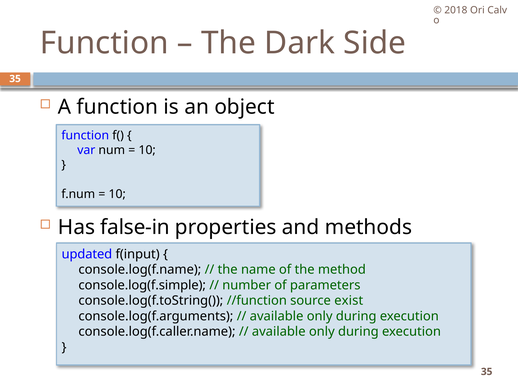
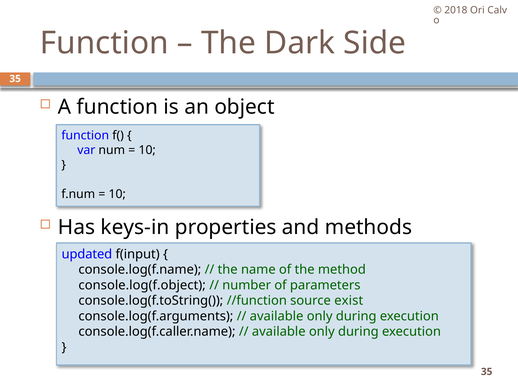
false-in: false-in -> keys-in (135, 228)
console.log(f.simple: console.log(f.simple -> console.log(f.object (142, 286)
